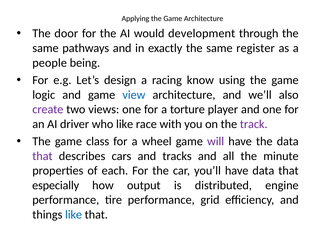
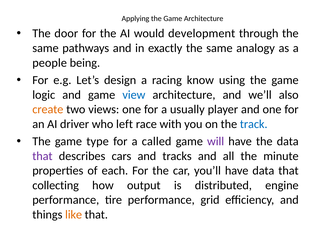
register: register -> analogy (256, 48)
create colour: purple -> orange (48, 109)
torture: torture -> usually (187, 109)
who like: like -> left (125, 124)
track colour: purple -> blue (254, 124)
class: class -> type (98, 141)
wheel: wheel -> called (157, 141)
especially: especially -> collecting (56, 185)
like colour: blue -> orange (74, 214)
